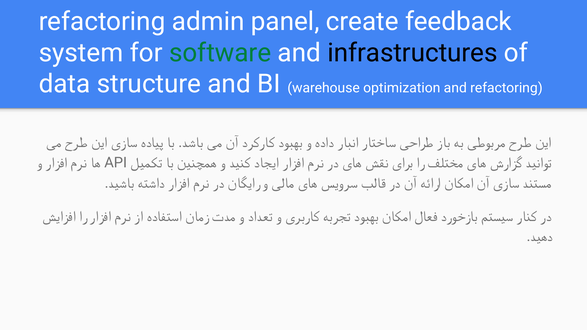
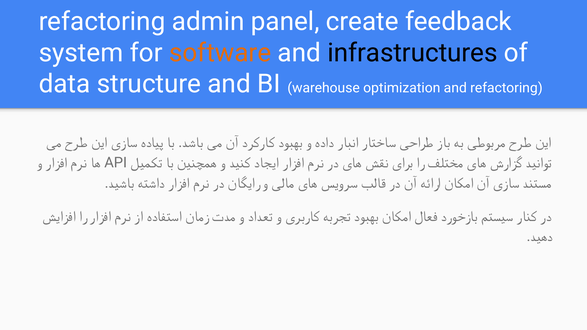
software colour: green -> orange (220, 53)
